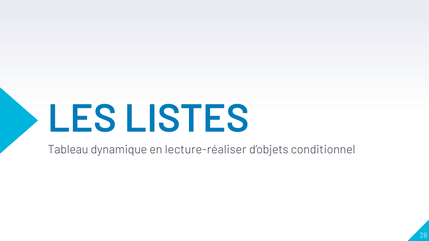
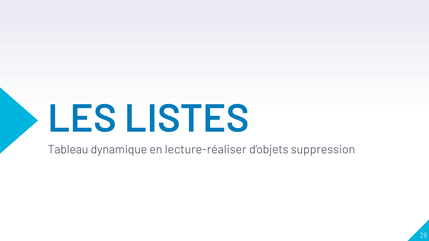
conditionnel: conditionnel -> suppression (323, 150)
